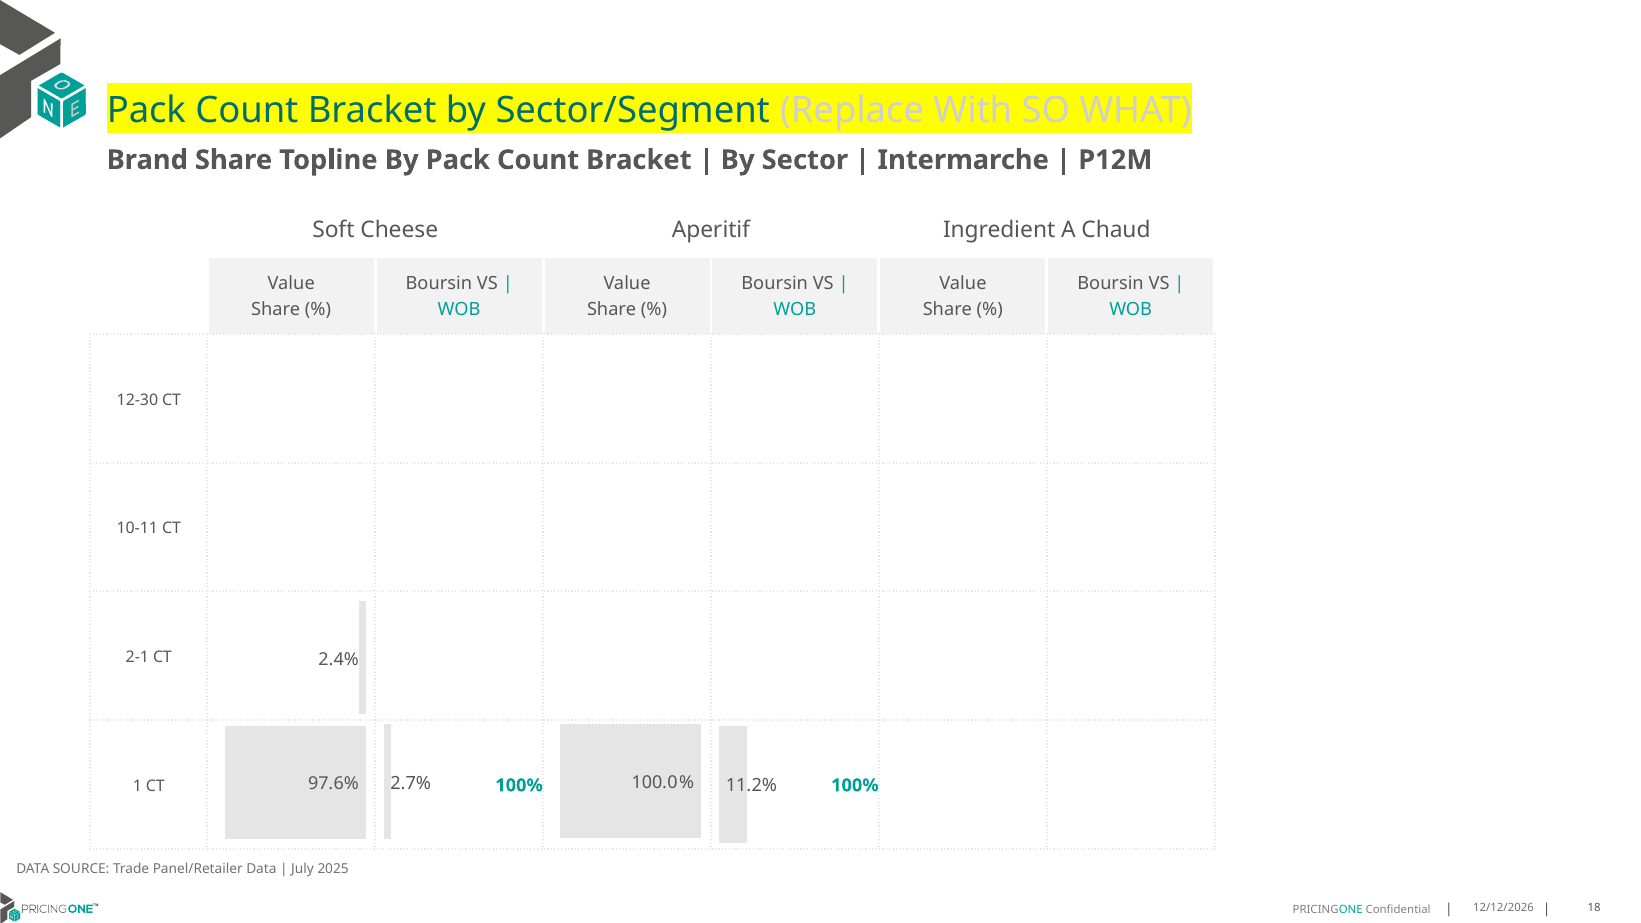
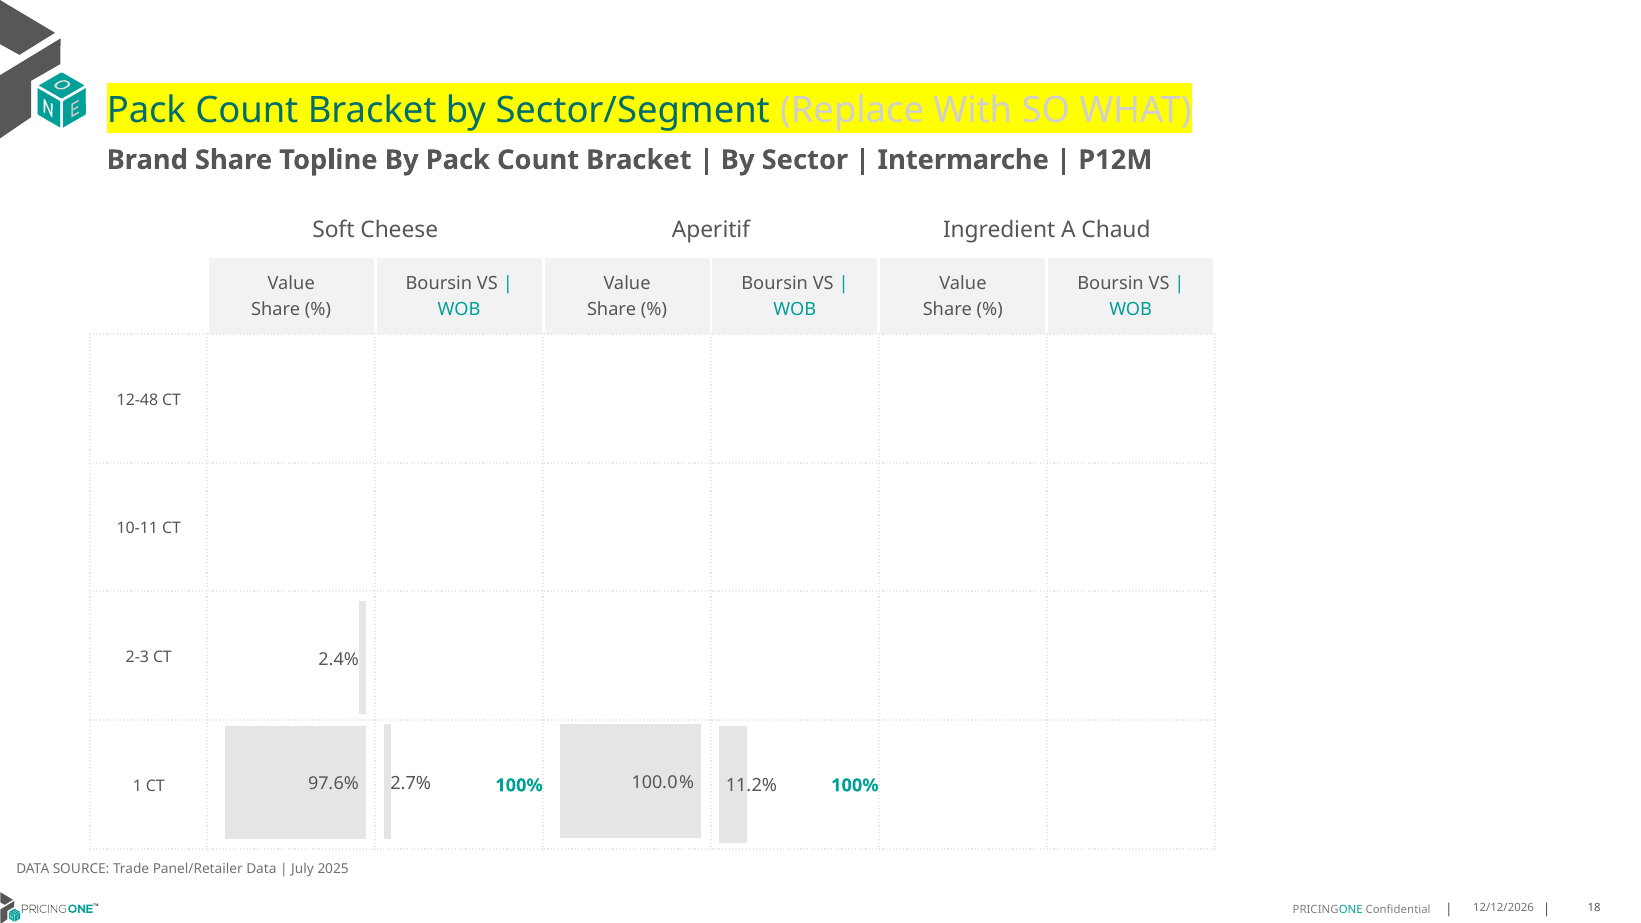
12-30: 12-30 -> 12-48 (137, 400)
2-1: 2-1 -> 2-3 (137, 657)
